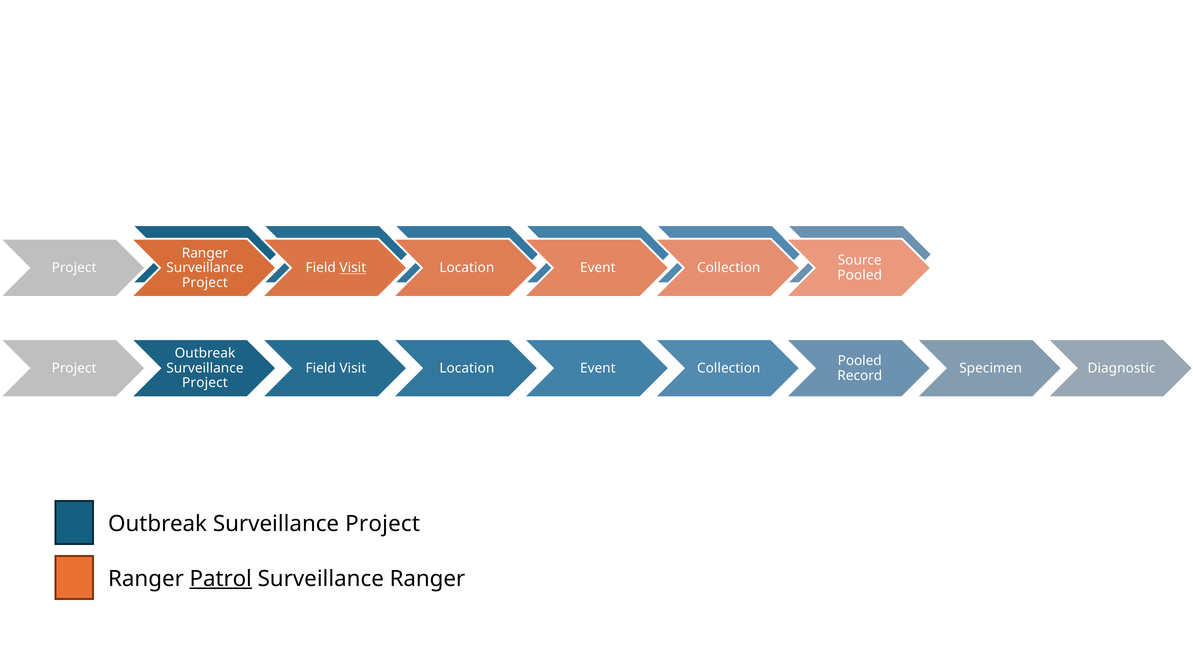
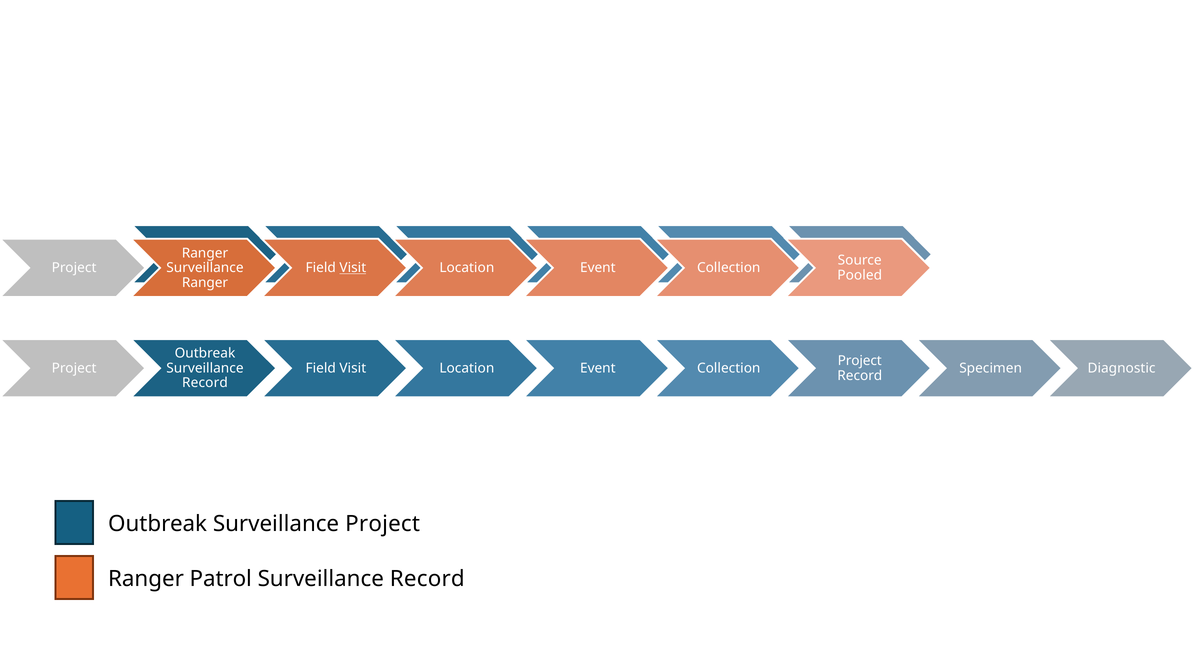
Project: Project -> Ranger (205, 283)
Pooled: Pooled -> Project (860, 361)
Project: Project -> Record (205, 383)
Patrol underline: present -> none (221, 579)
Ranger: Ranger -> Record (427, 579)
